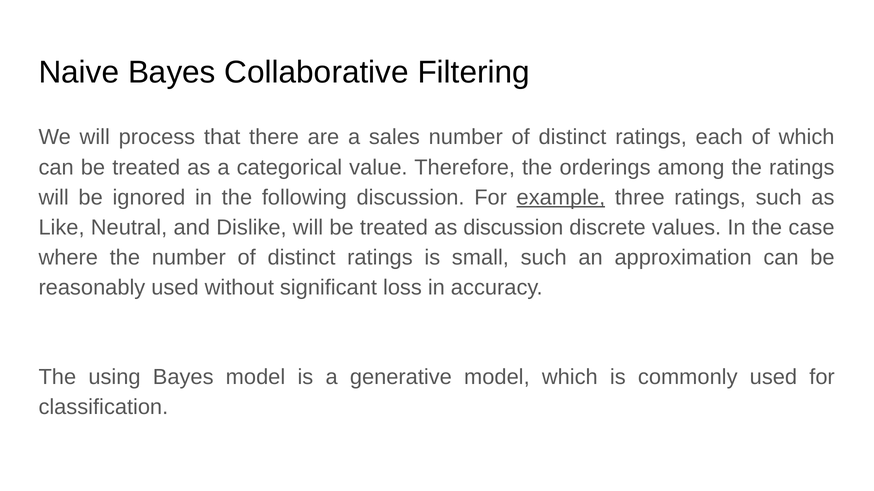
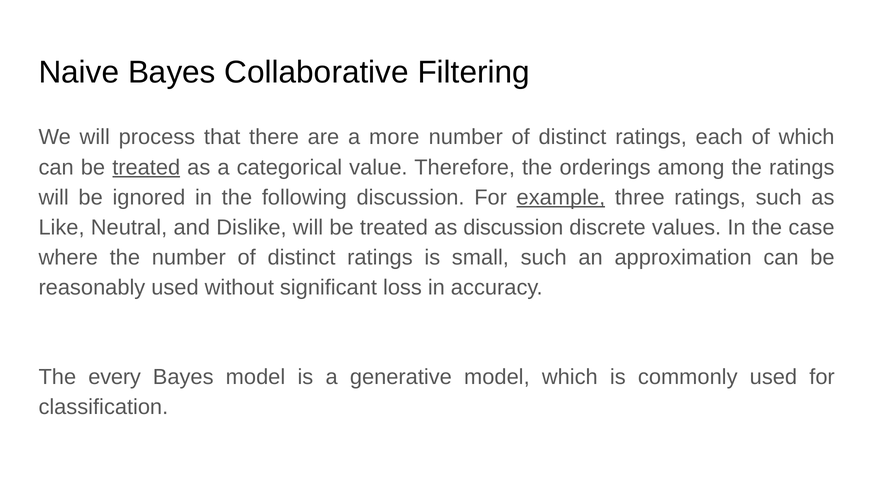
sales: sales -> more (394, 137)
treated underline: none -> present (146, 168)
using: using -> every (115, 378)
